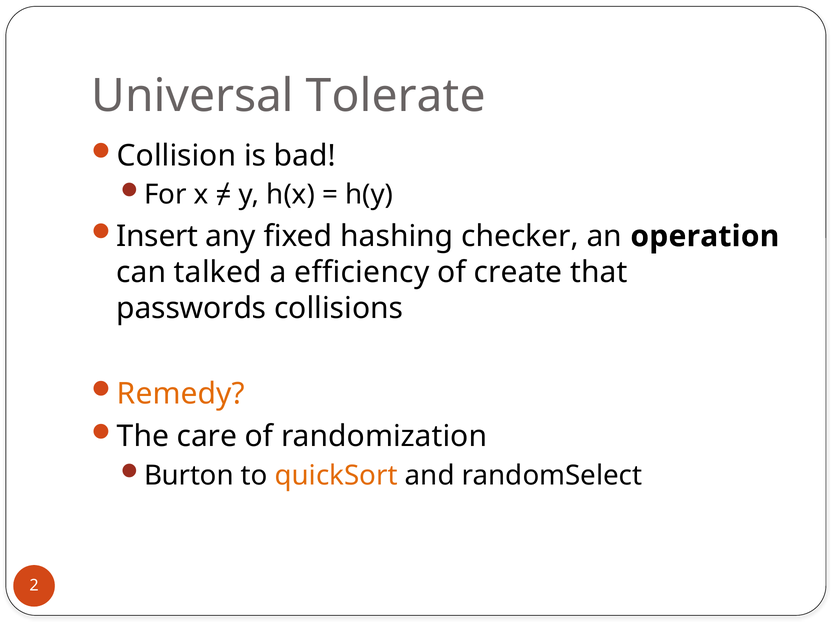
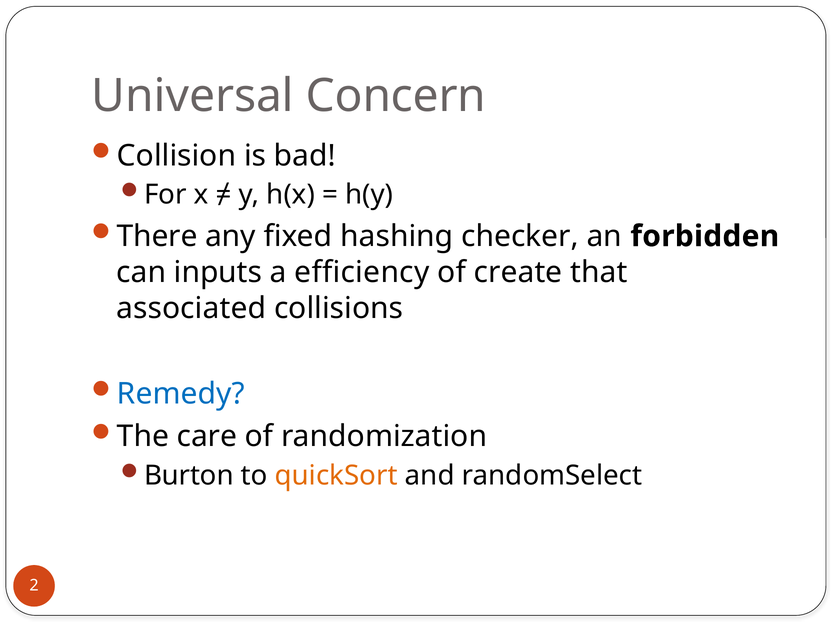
Tolerate: Tolerate -> Concern (396, 96)
Insert: Insert -> There (157, 236)
operation: operation -> forbidden (705, 236)
talked: talked -> inputs (218, 272)
passwords: passwords -> associated (191, 308)
Remedy colour: orange -> blue (181, 394)
